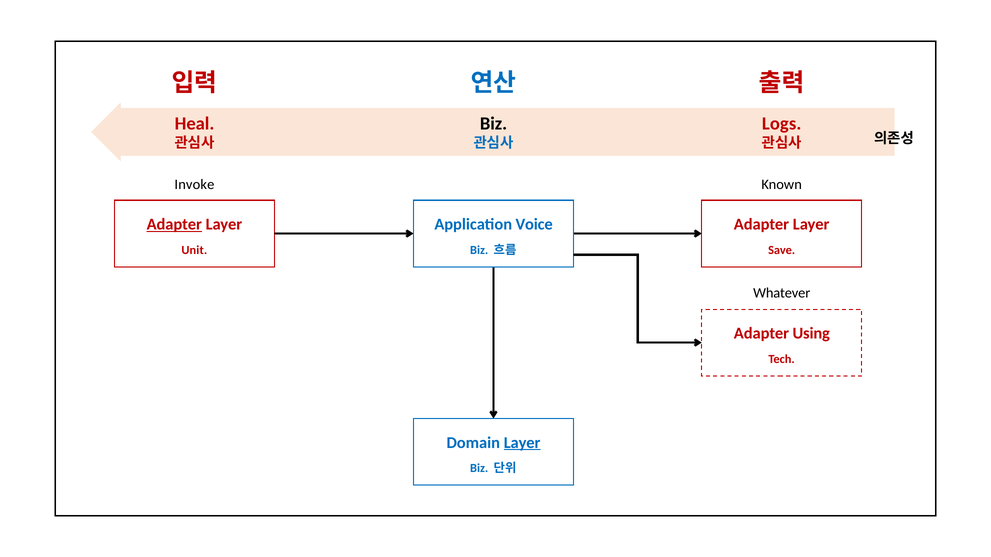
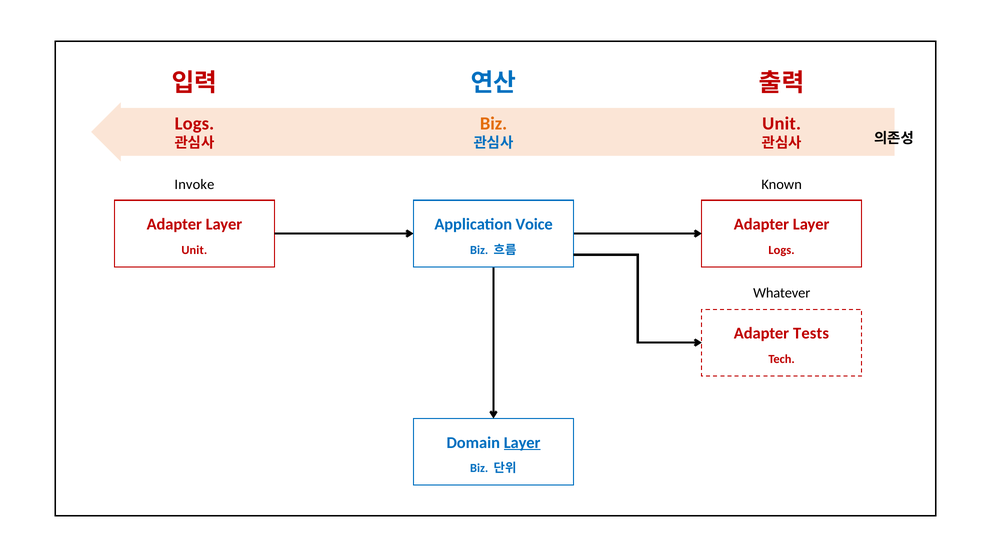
Heal: Heal -> Logs (194, 124)
Biz colour: black -> orange (494, 124)
Logs: Logs -> Unit (782, 124)
Adapter underline: present -> none (174, 225)
Save: Save -> Logs (782, 250)
Using: Using -> Tests (811, 334)
